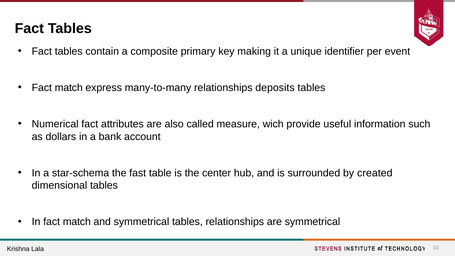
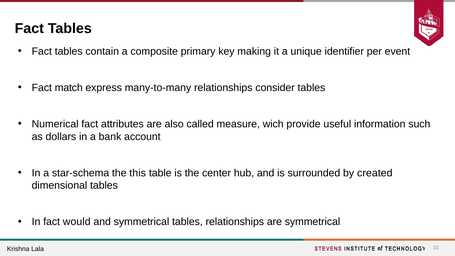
deposits: deposits -> consider (275, 88)
fast: fast -> this (138, 173)
In fact match: match -> would (77, 222)
